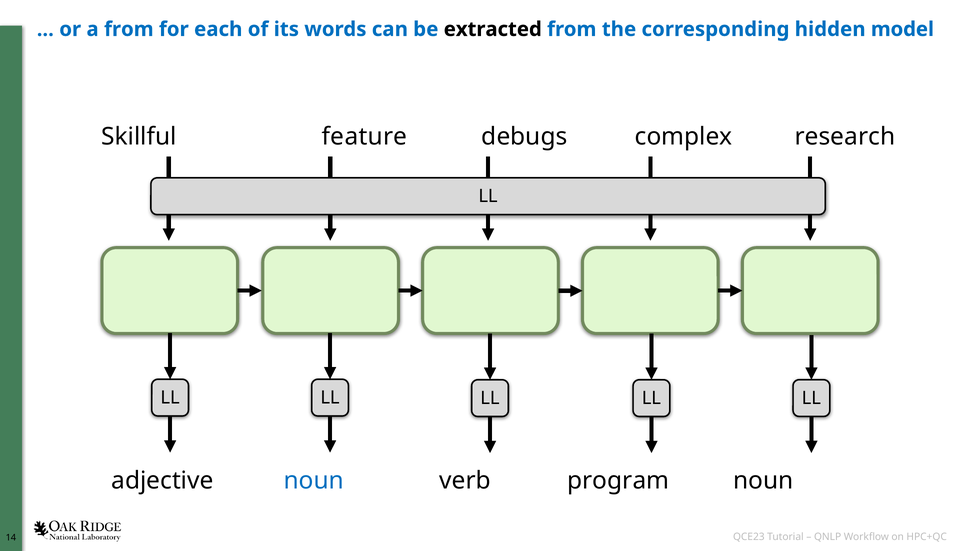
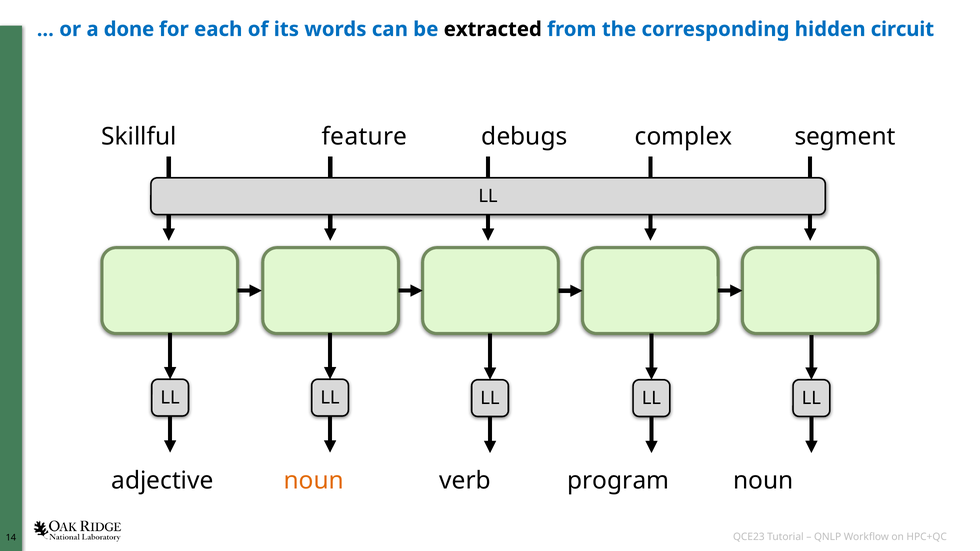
a from: from -> done (129, 29)
model: model -> circuit (902, 29)
research: research -> segment (845, 137)
noun colour: blue -> orange (314, 481)
